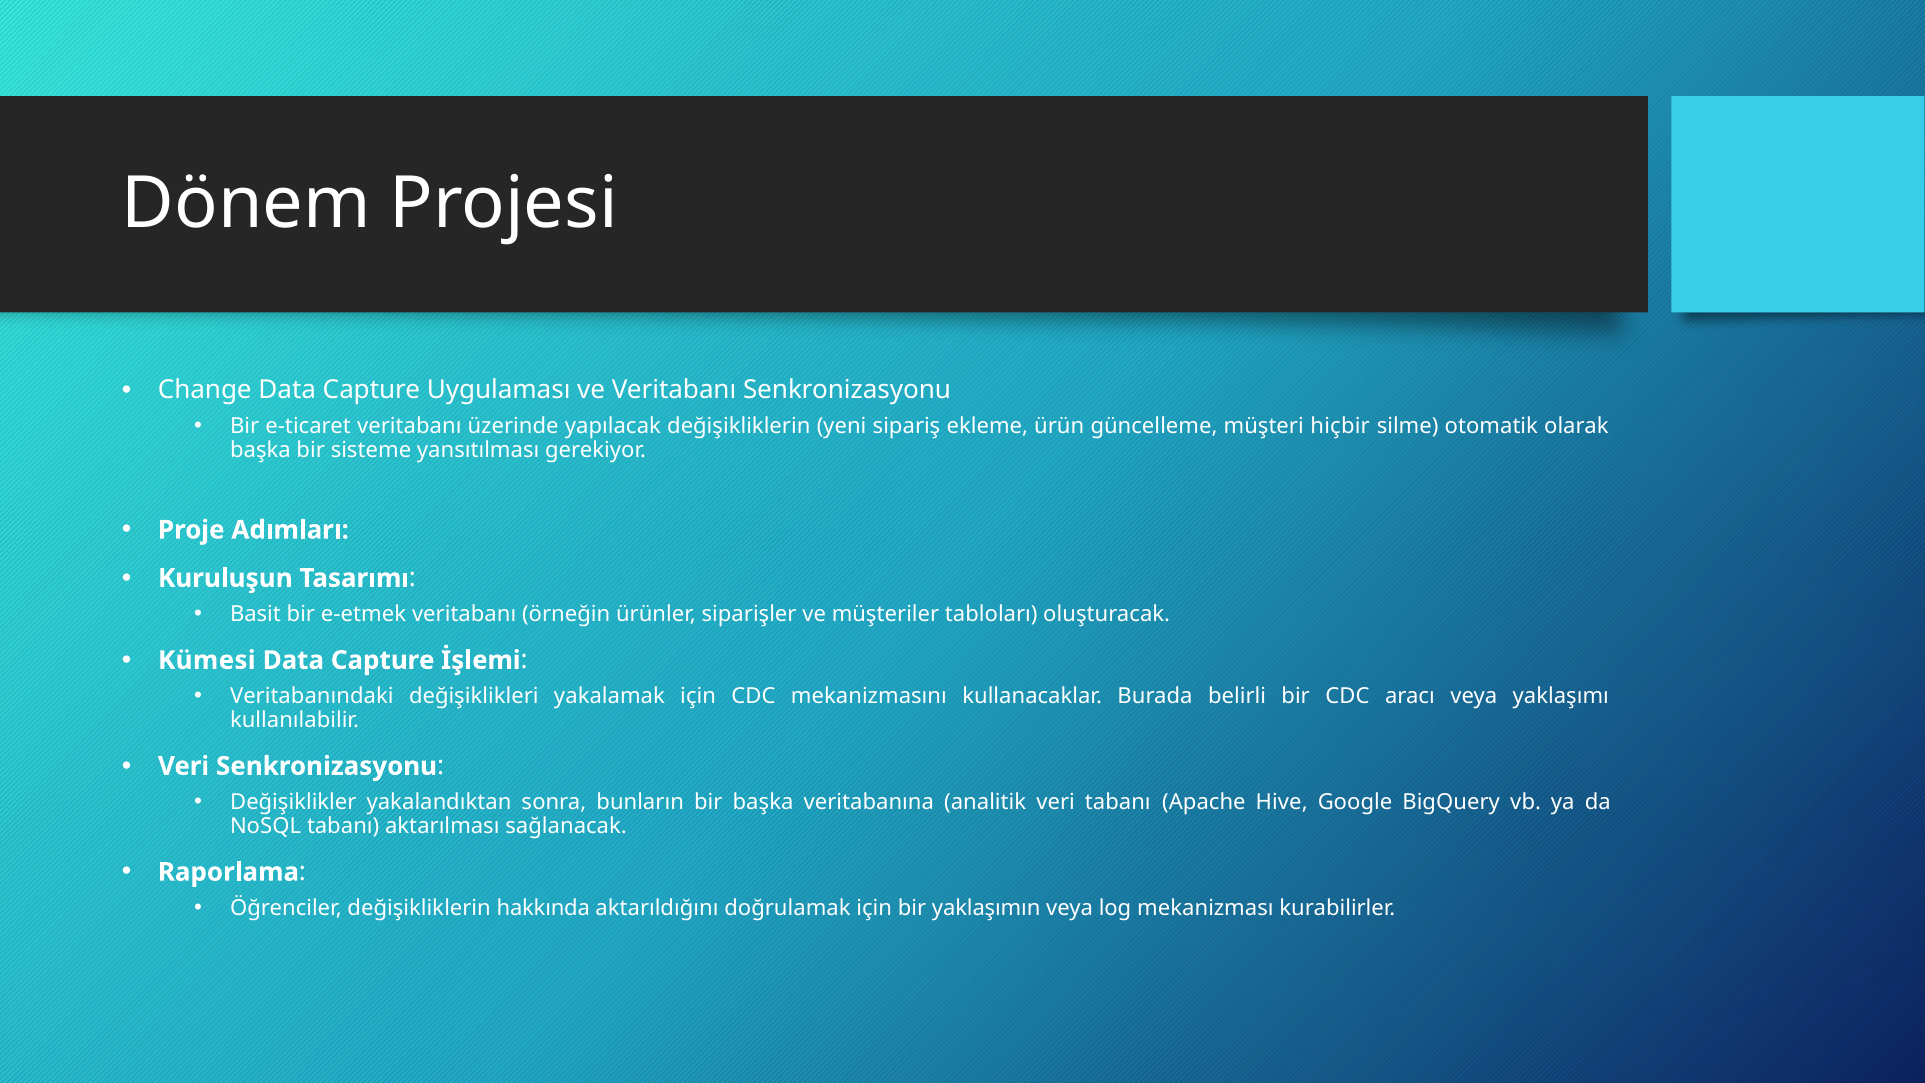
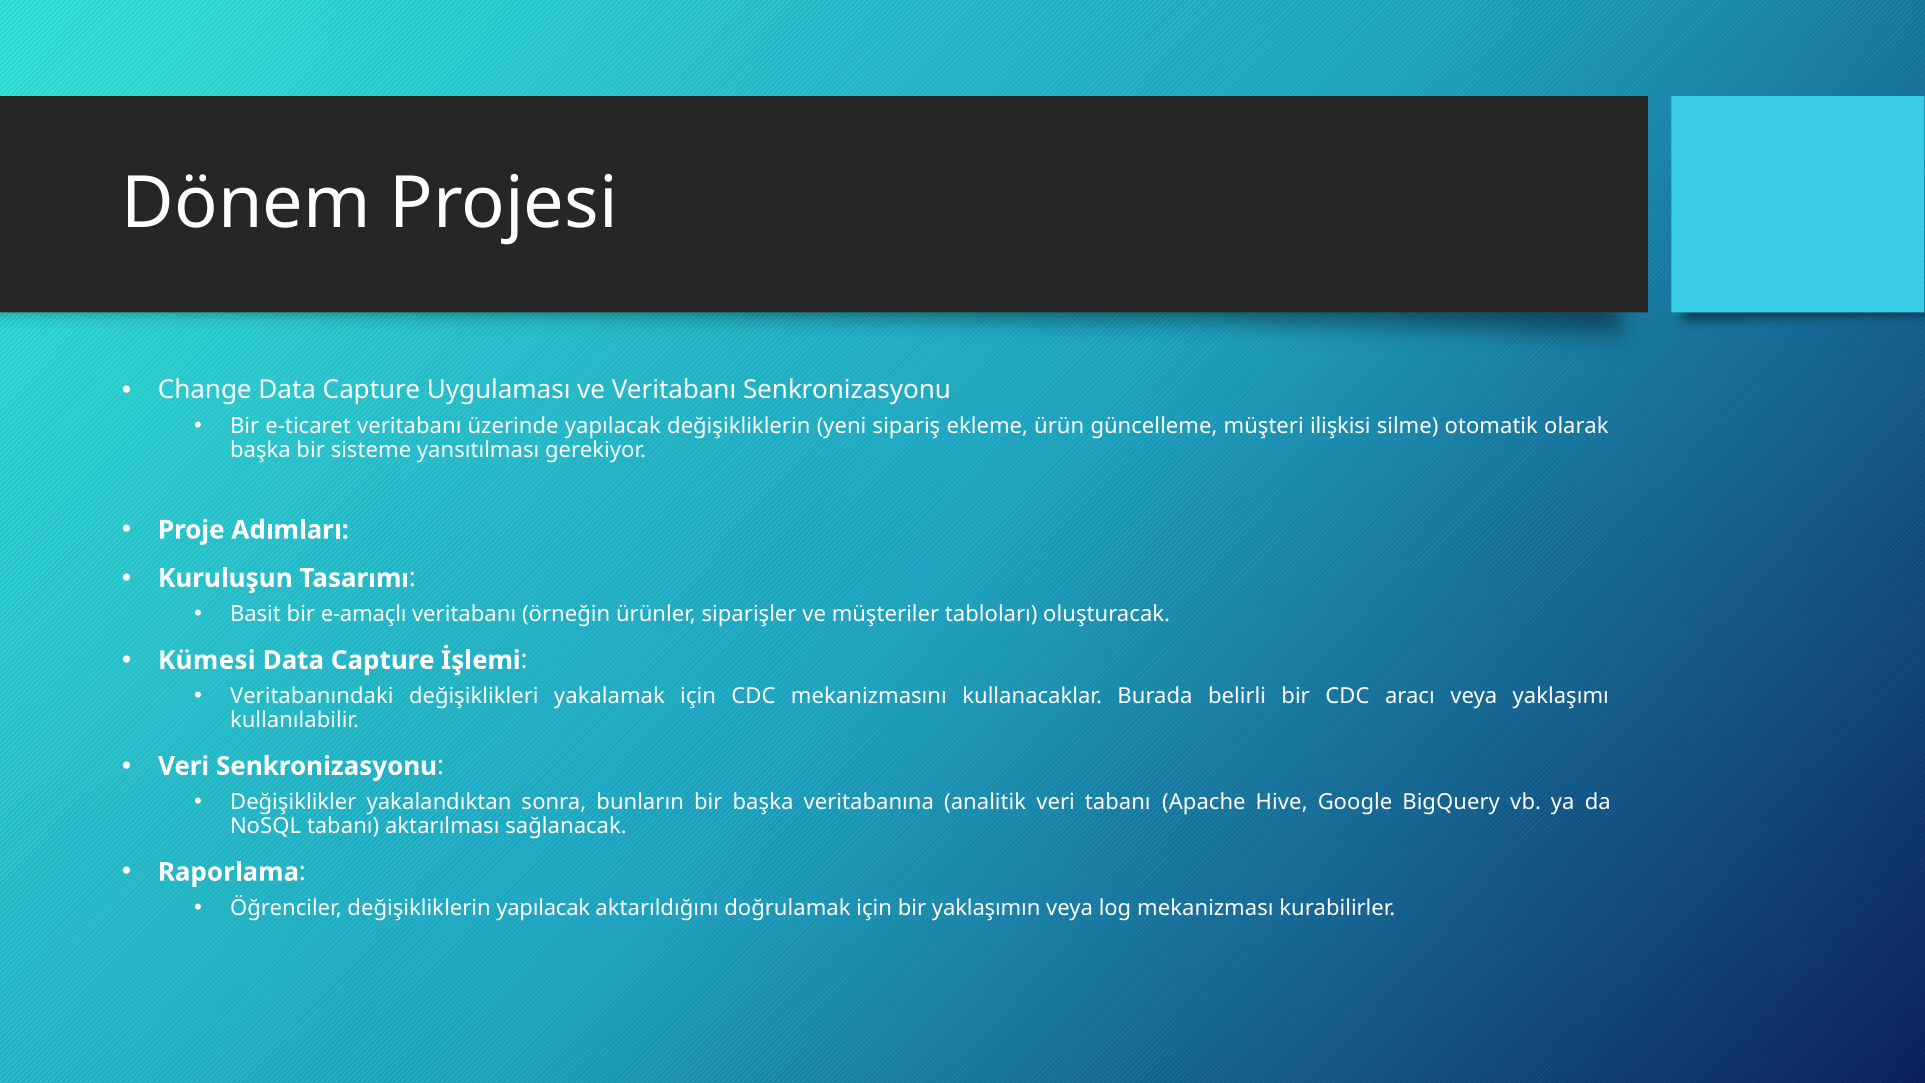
hiçbir: hiçbir -> ilişkisi (1340, 426)
e-etmek: e-etmek -> e-amaçlı (364, 614)
değişikliklerin hakkında: hakkında -> yapılacak (543, 908)
